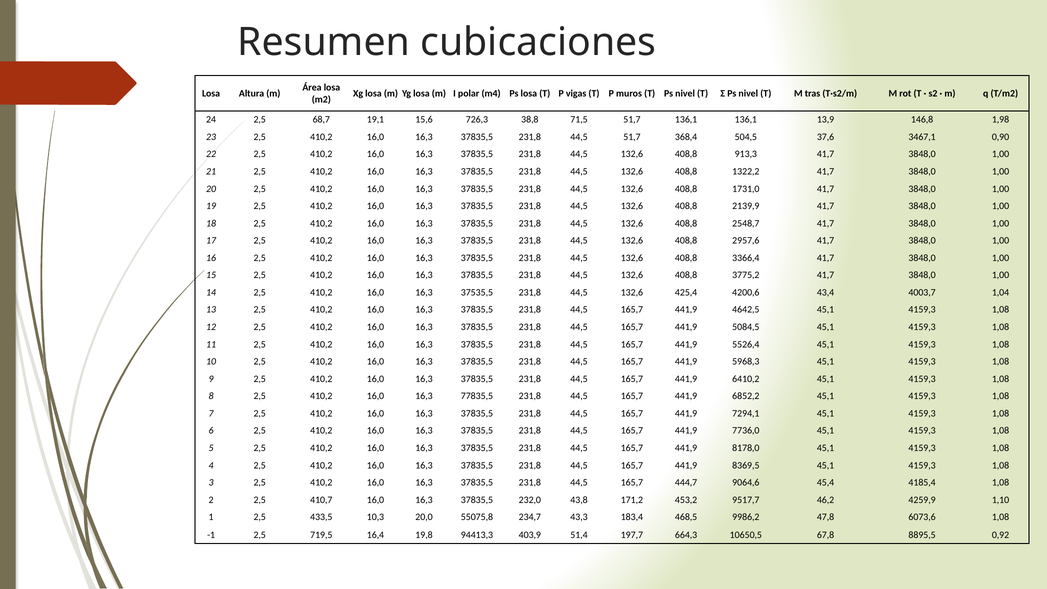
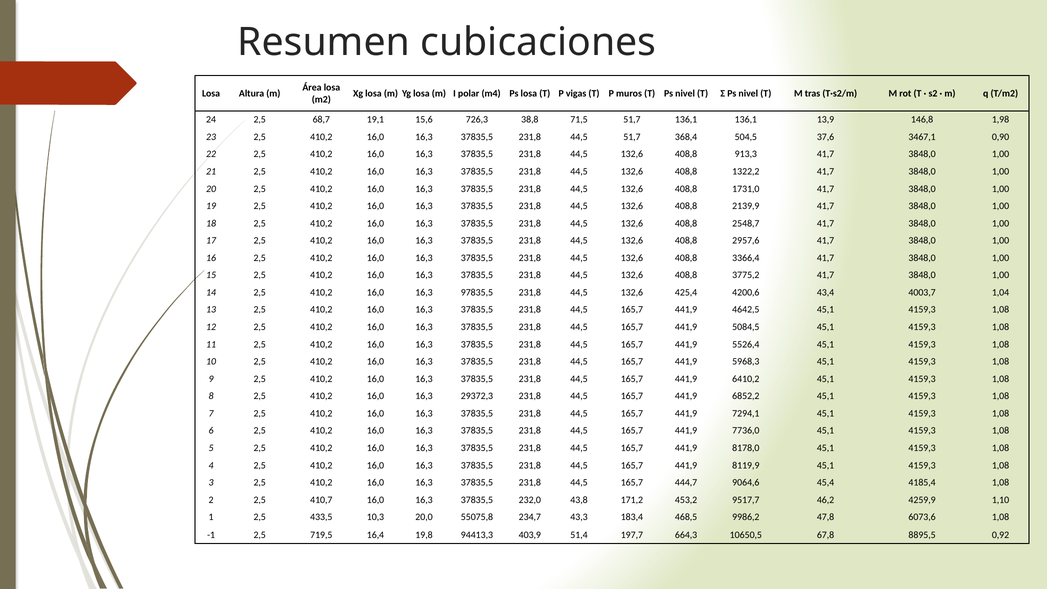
37535,5: 37535,5 -> 97835,5 (477, 292)
77835,5: 77835,5 -> 29372,3 (477, 396)
8369,5: 8369,5 -> 8119,9 (746, 465)
